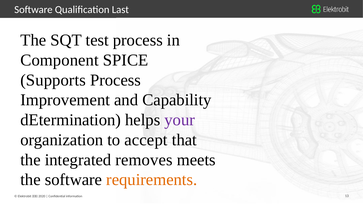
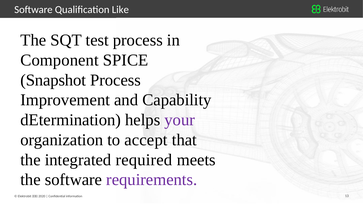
Last: Last -> Like (120, 10)
Supports: Supports -> Snapshot (53, 80)
removes: removes -> required (144, 160)
requirements colour: orange -> purple (152, 180)
